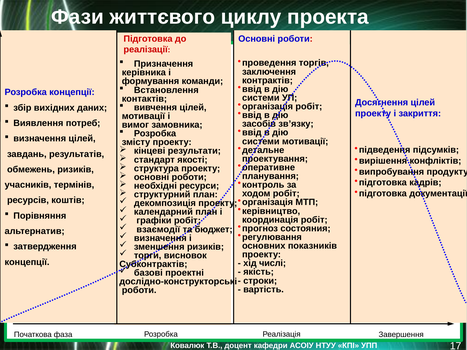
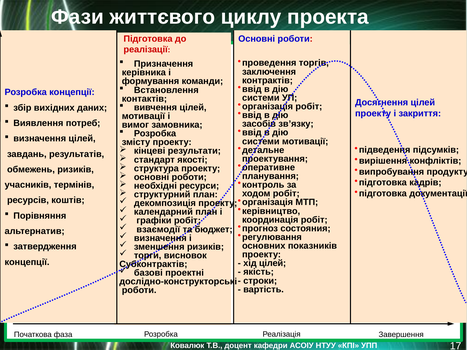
хід числі: числі -> цілей (273, 263)
